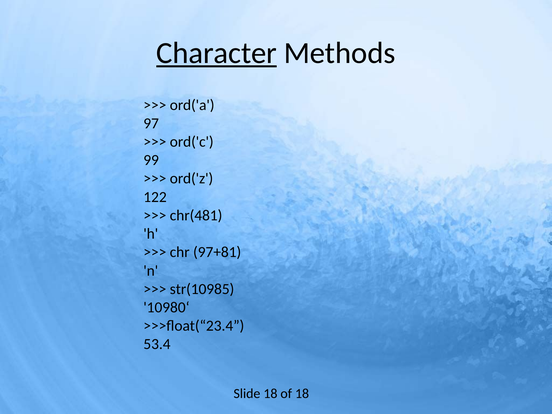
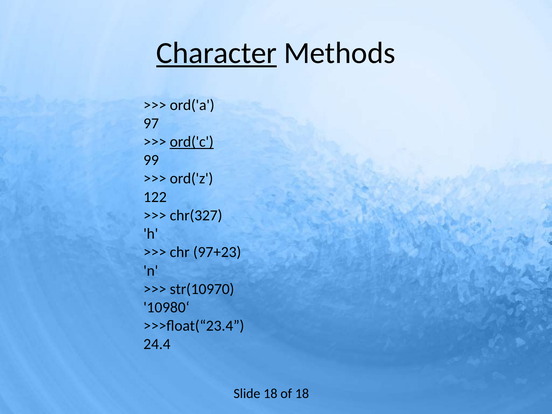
ord('c underline: none -> present (192, 142)
chr(481: chr(481 -> chr(327 (196, 215)
97+81: 97+81 -> 97+23 (217, 252)
str(10985: str(10985 -> str(10970 (202, 289)
53.4: 53.4 -> 24.4 (157, 344)
